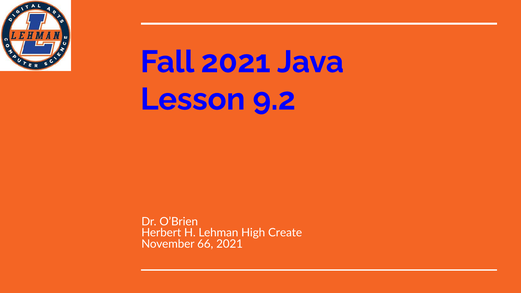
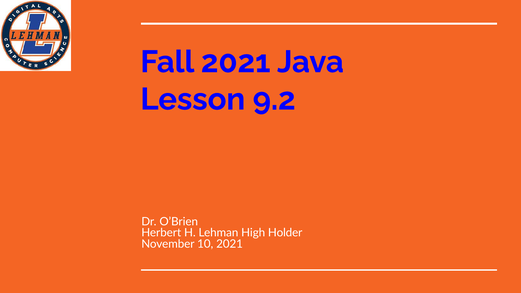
Create: Create -> Holder (285, 233)
66: 66 -> 10 (205, 244)
